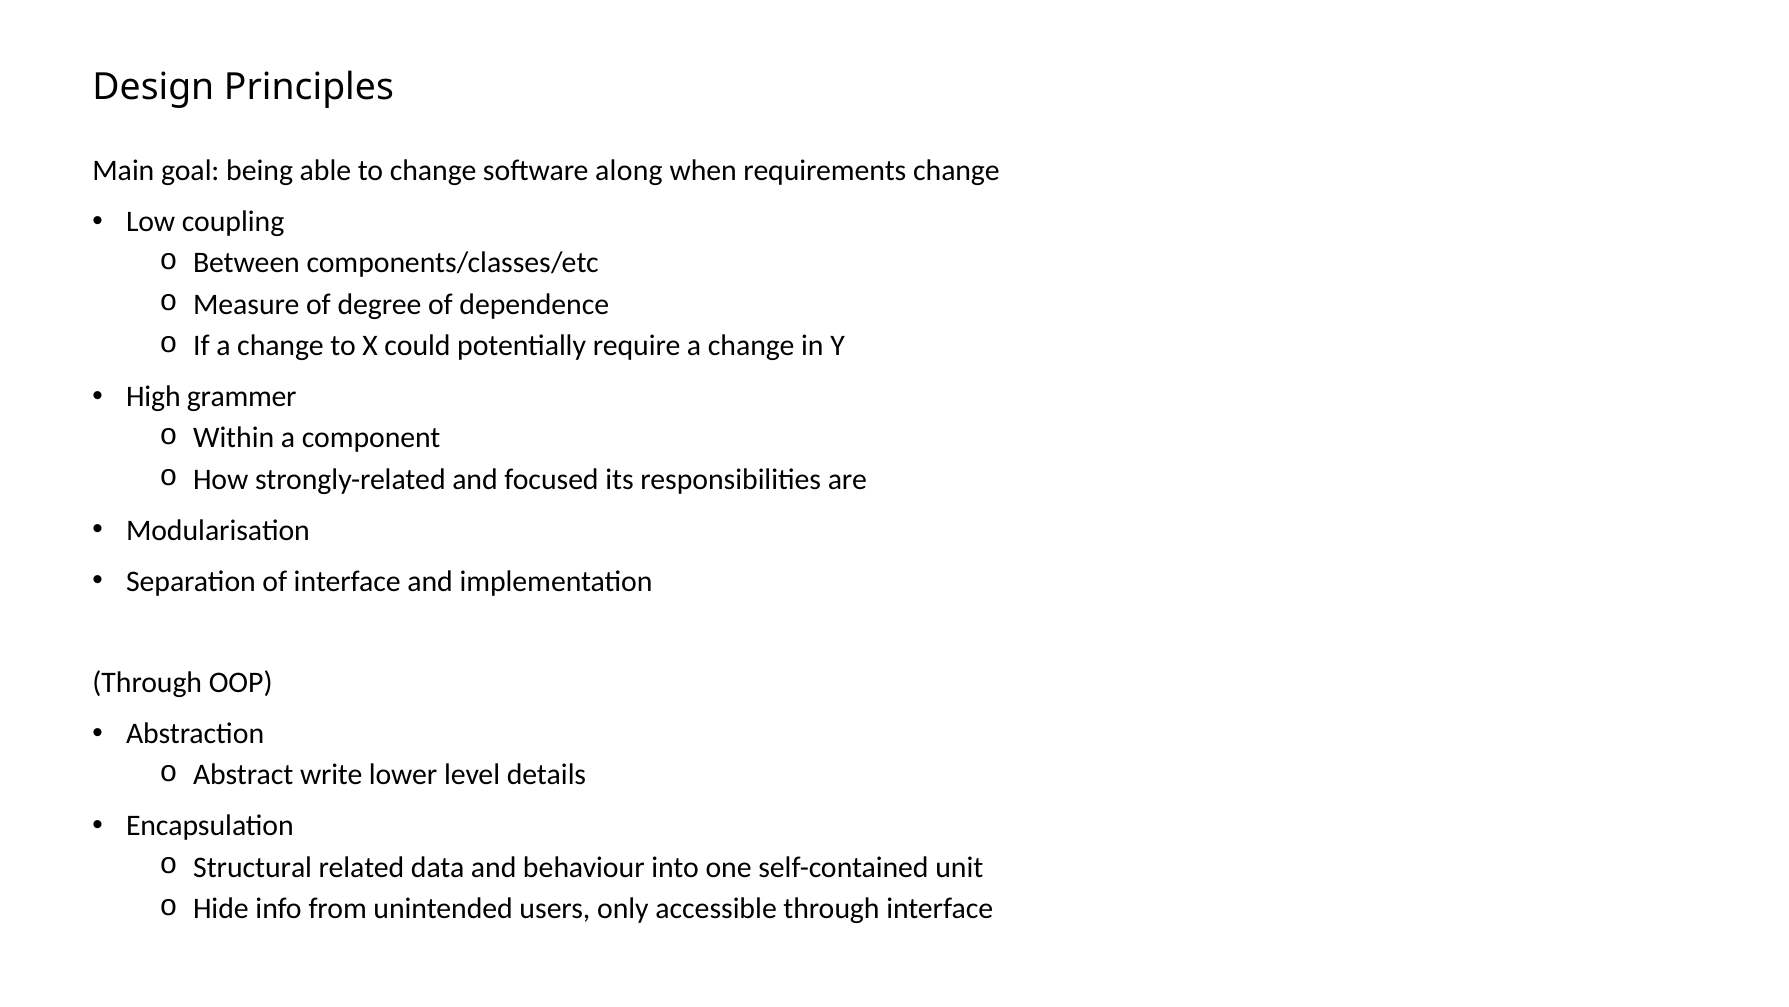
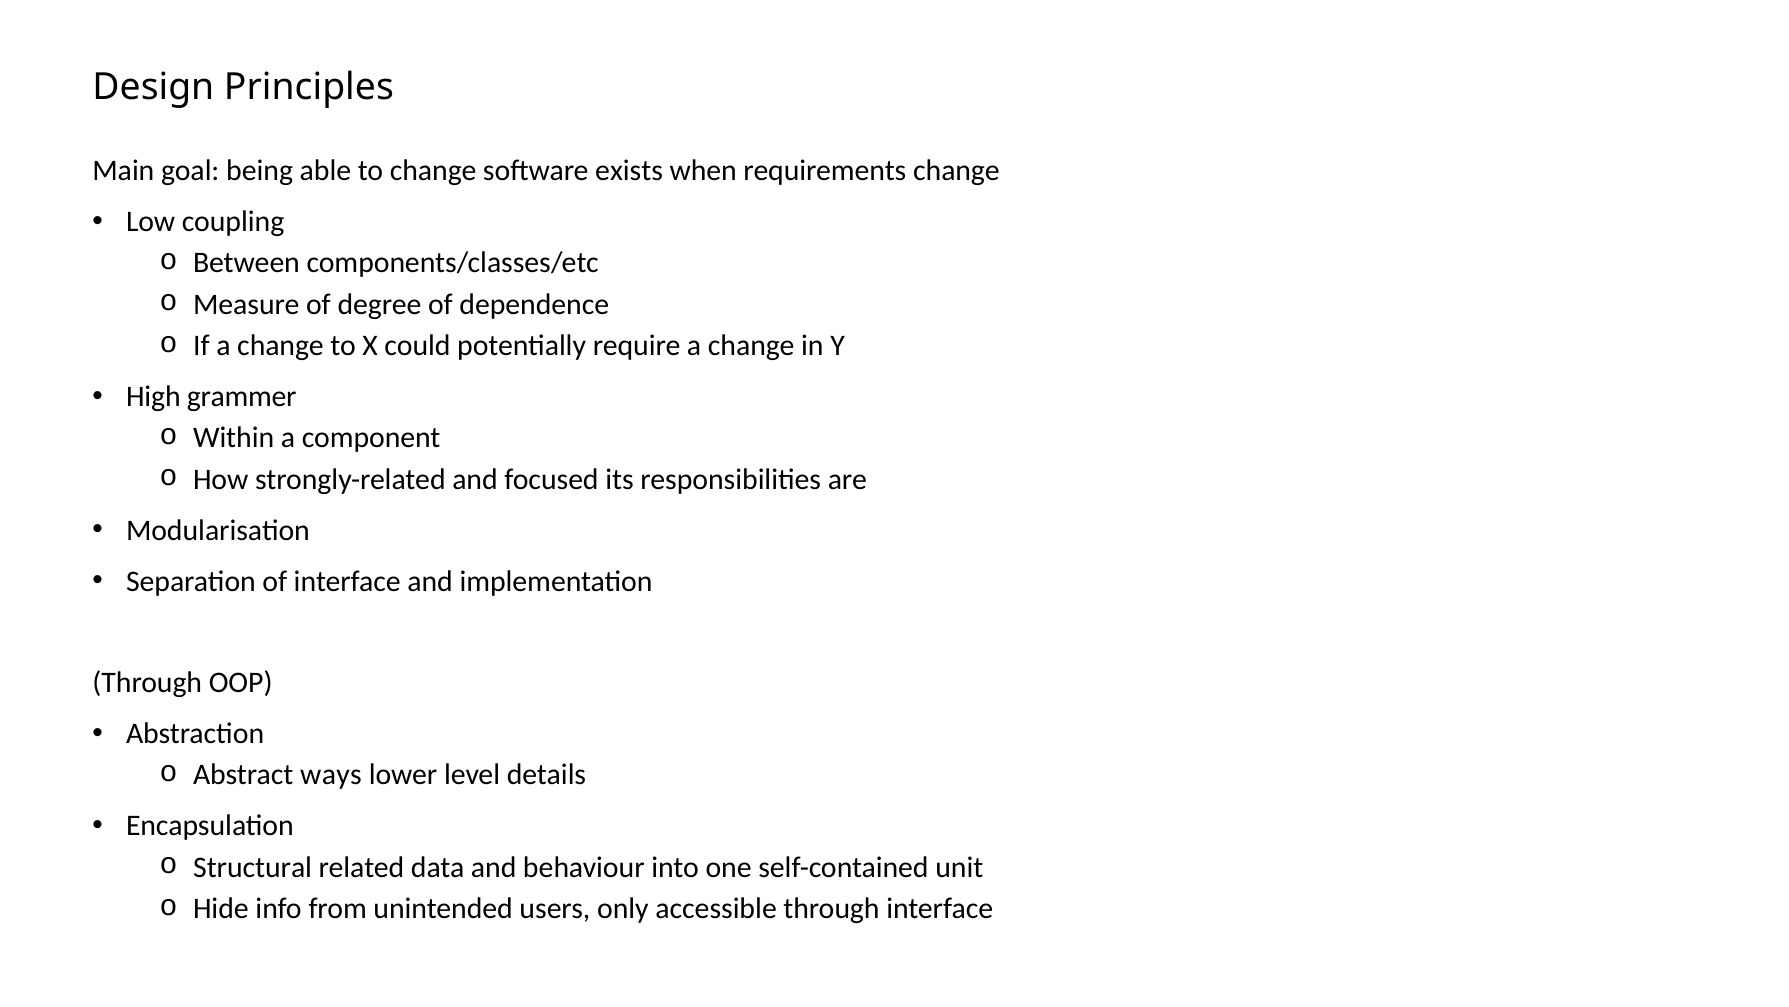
along: along -> exists (629, 171)
write: write -> ways (331, 775)
